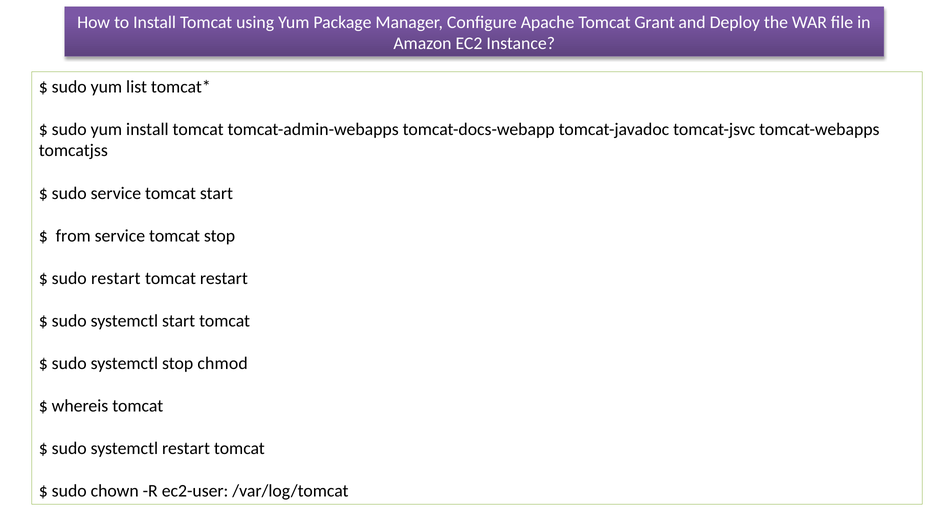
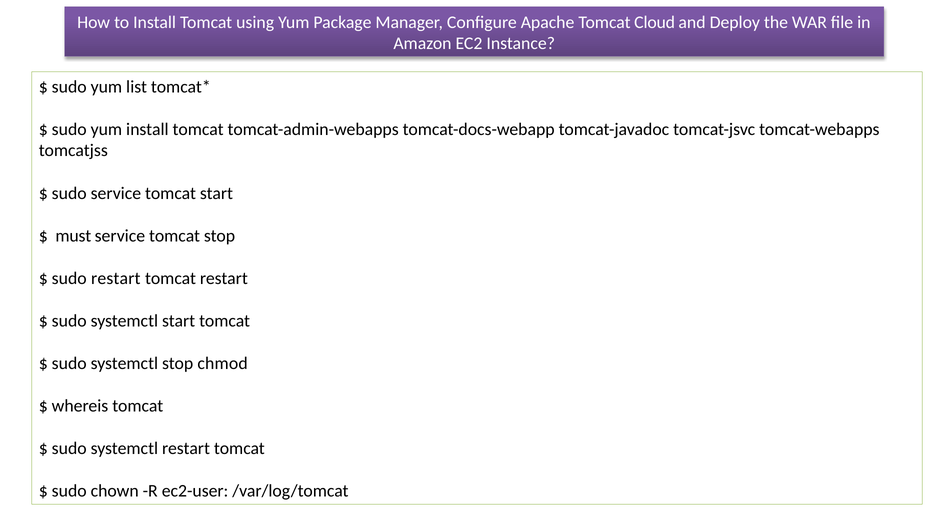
Grant: Grant -> Cloud (655, 22)
from: from -> must (73, 236)
